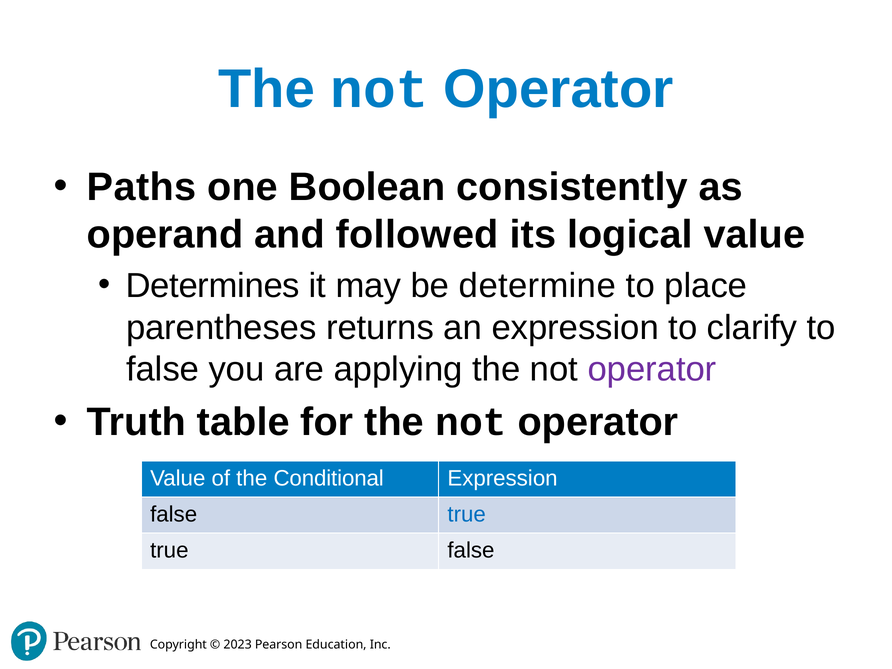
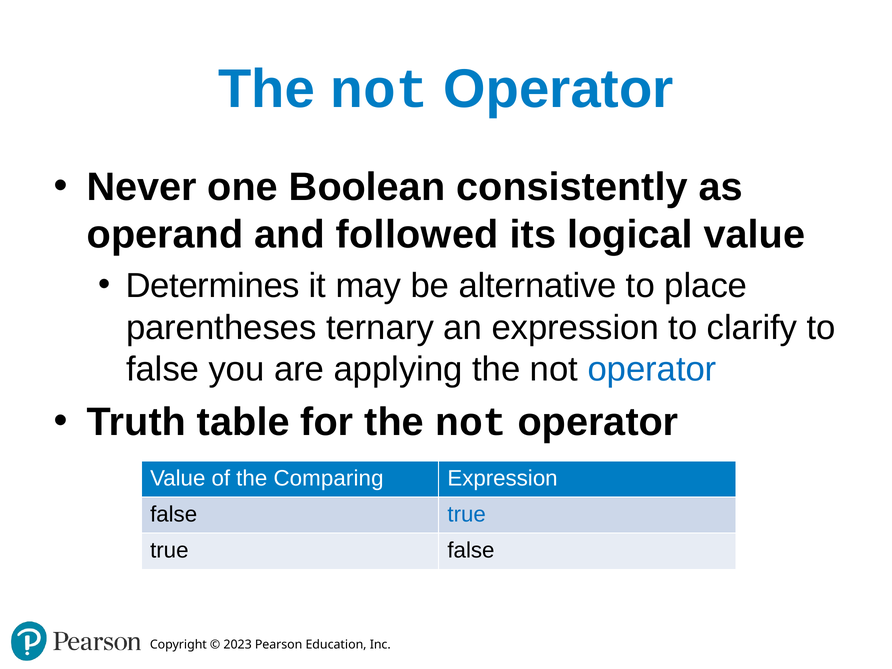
Paths: Paths -> Never (142, 187)
determine: determine -> alternative (538, 286)
returns: returns -> ternary (380, 328)
operator colour: purple -> blue (652, 369)
Conditional: Conditional -> Comparing (329, 478)
